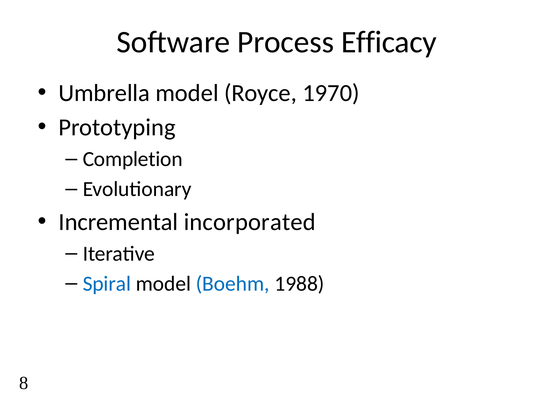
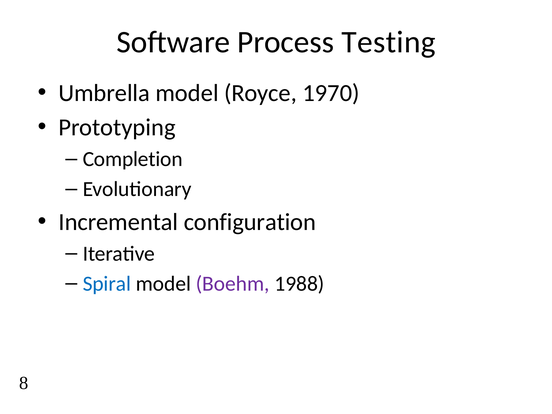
Efficacy: Efficacy -> Testing (389, 42)
incorporated: incorporated -> configuration (250, 222)
Boehm colour: blue -> purple (233, 284)
